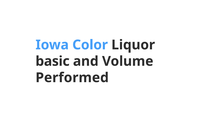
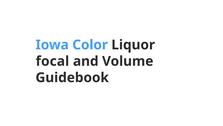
basic: basic -> focal (52, 61)
Performed: Performed -> Guidebook (72, 77)
